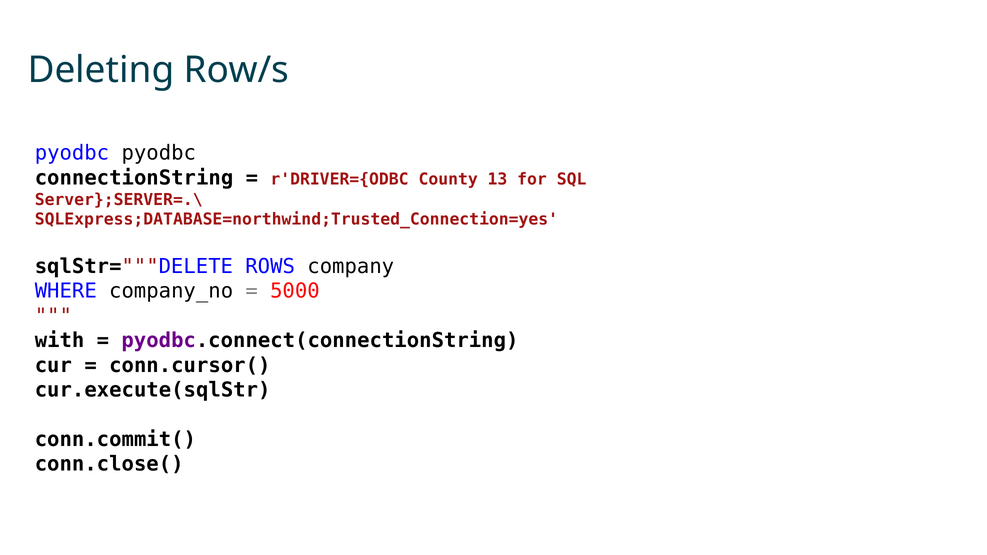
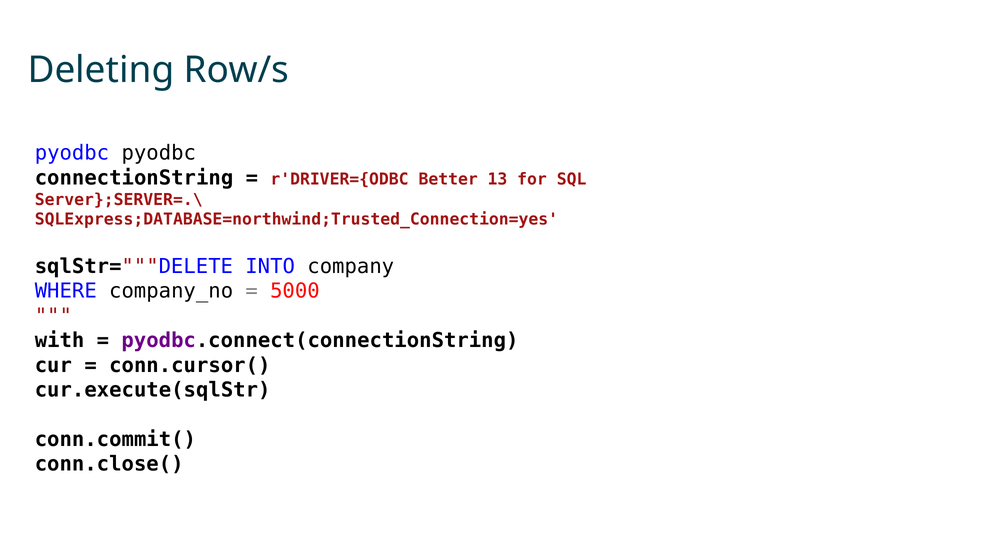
County: County -> Better (448, 179)
ROWS: ROWS -> INTO (270, 267)
